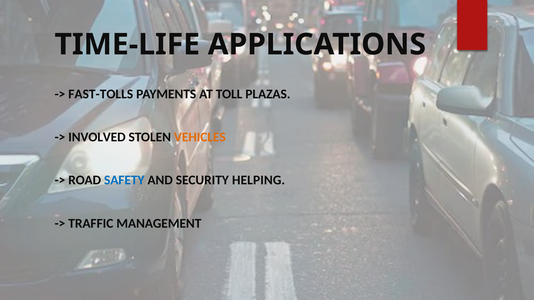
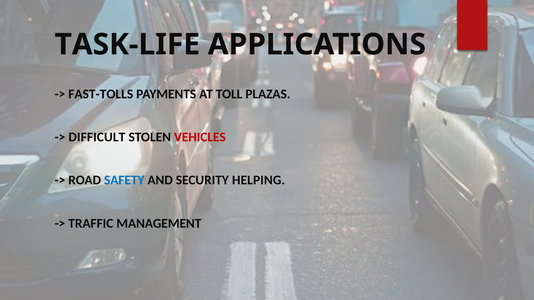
TIME-LIFE: TIME-LIFE -> TASK-LIFE (127, 45)
INVOLVED: INVOLVED -> DIFFICULT (97, 137)
VEHICLES colour: orange -> red (200, 137)
